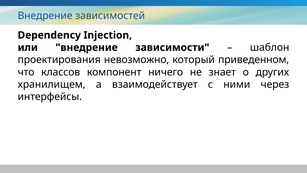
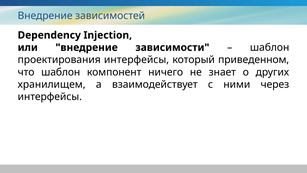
проектирования невозможно: невозможно -> интерфейсы (137, 60)
что классов: классов -> шаблон (61, 72)
